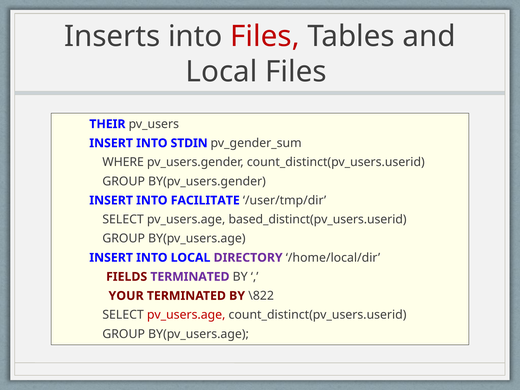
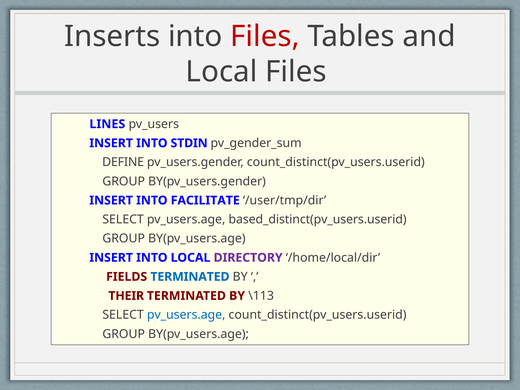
THEIR: THEIR -> LINES (107, 124)
WHERE: WHERE -> DEFINE (123, 162)
TERMINATED colour: purple -> blue (190, 277)
YOUR: YOUR -> THEIR (126, 296)
\822: \822 -> \113 (261, 296)
pv_users.age colour: red -> blue (186, 315)
